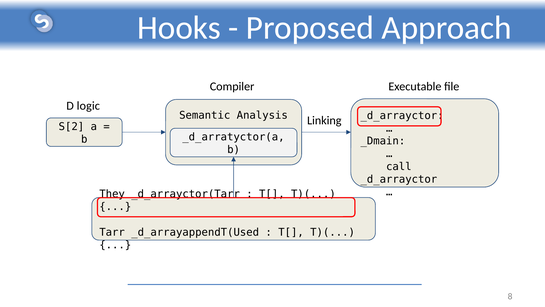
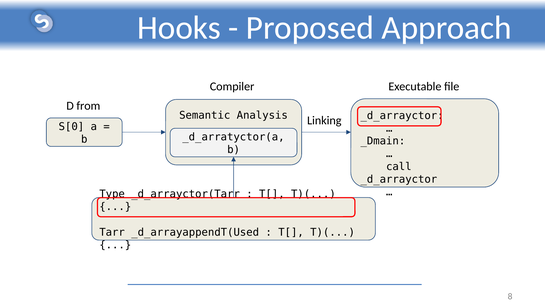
logic: logic -> from (88, 106)
S[2: S[2 -> S[0 (71, 126)
They: They -> Type (112, 194)
